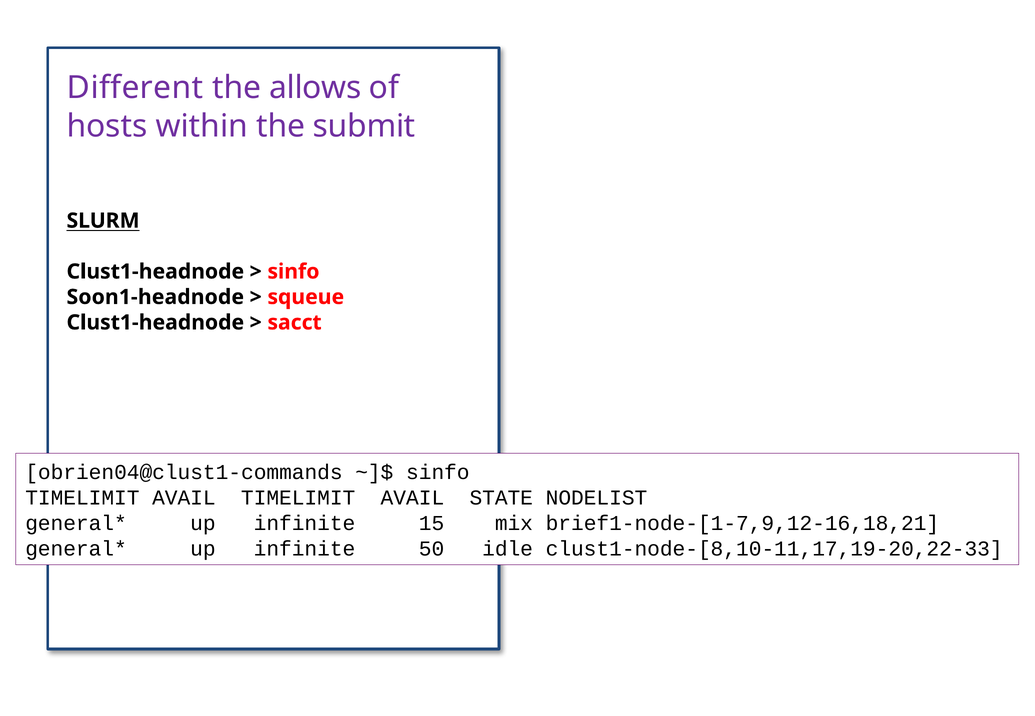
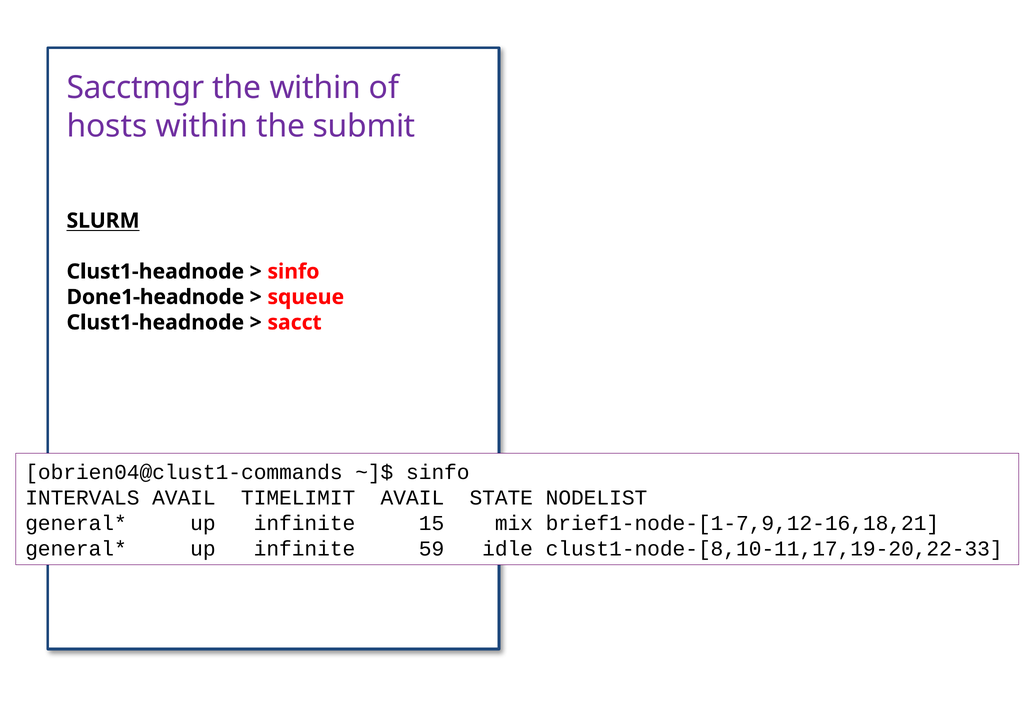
Different: Different -> Sacctmgr (135, 88)
the allows: allows -> within (315, 88)
Soon1-headnode: Soon1-headnode -> Done1-headnode (155, 297)
TIMELIMIT: TIMELIMIT -> INTERVALS (82, 498)
50: 50 -> 59 (432, 549)
